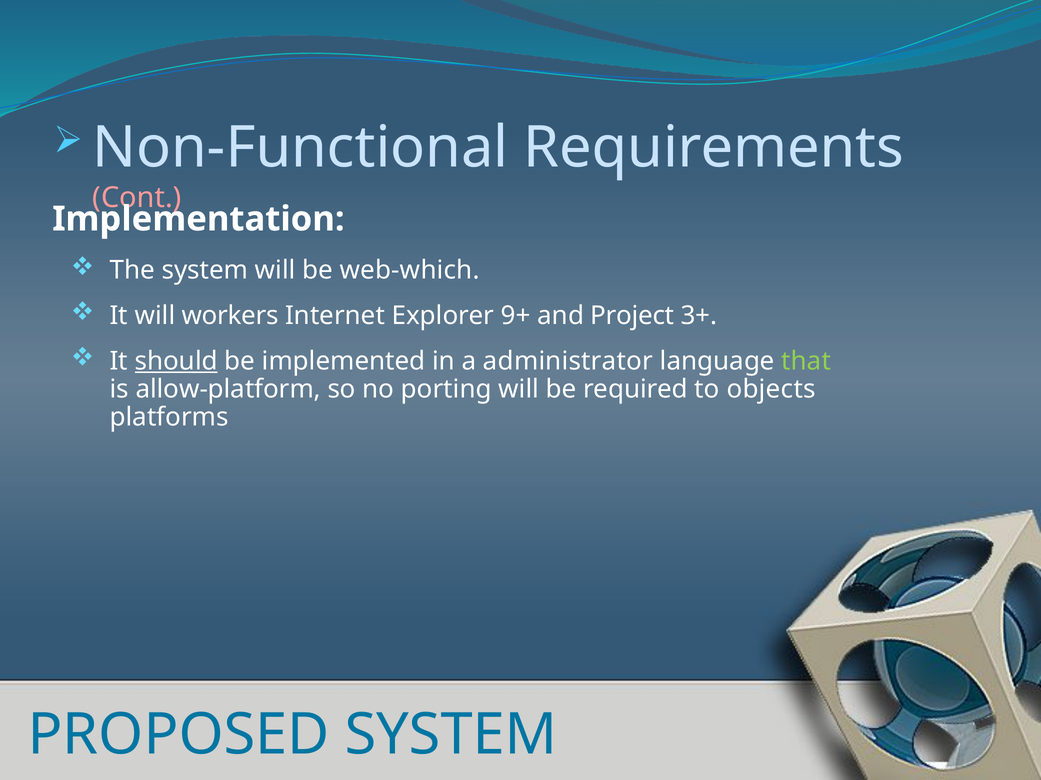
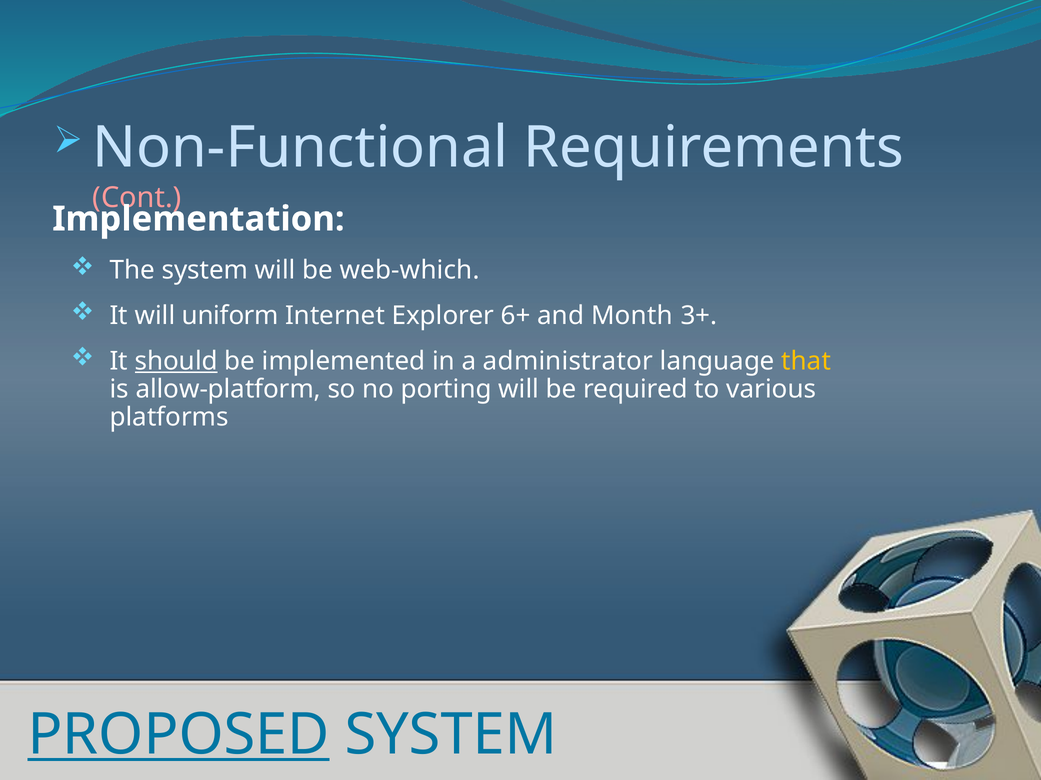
workers: workers -> uniform (230, 316)
9+: 9+ -> 6+ (516, 316)
Project: Project -> Month (632, 316)
that colour: light green -> yellow (806, 361)
objects: objects -> various (771, 390)
PROPOSED underline: none -> present (179, 735)
